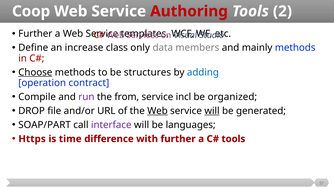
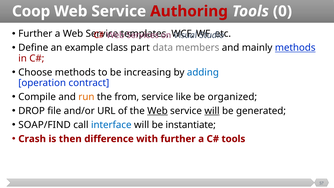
2: 2 -> 0 (282, 11)
increase: increase -> example (84, 48)
only: only -> part (140, 48)
methods underline: none -> present (295, 48)
Choose underline: present -> none (35, 72)
structures: structures -> increasing (148, 72)
run colour: purple -> orange (86, 97)
incl: incl -> like (183, 97)
SOAP/PART: SOAP/PART -> SOAP/FIND (45, 125)
interface colour: purple -> blue (111, 125)
languages: languages -> instantiate (191, 125)
Https: Https -> Crash (32, 139)
time: time -> then (70, 139)
